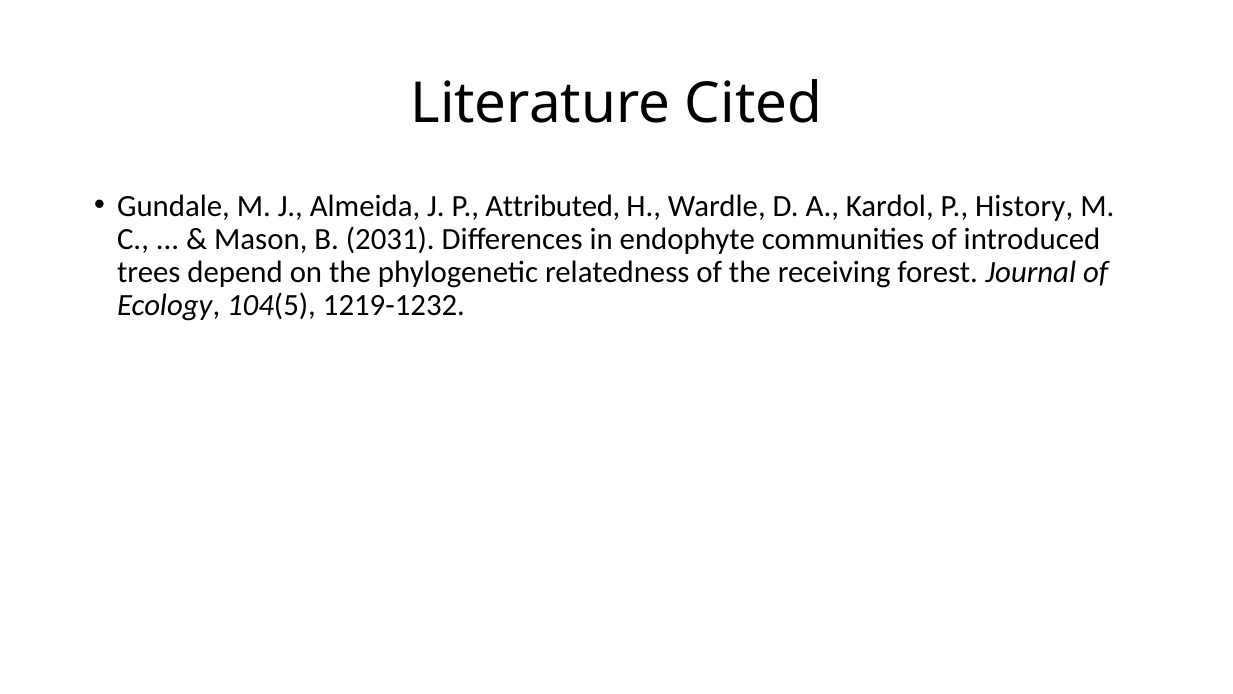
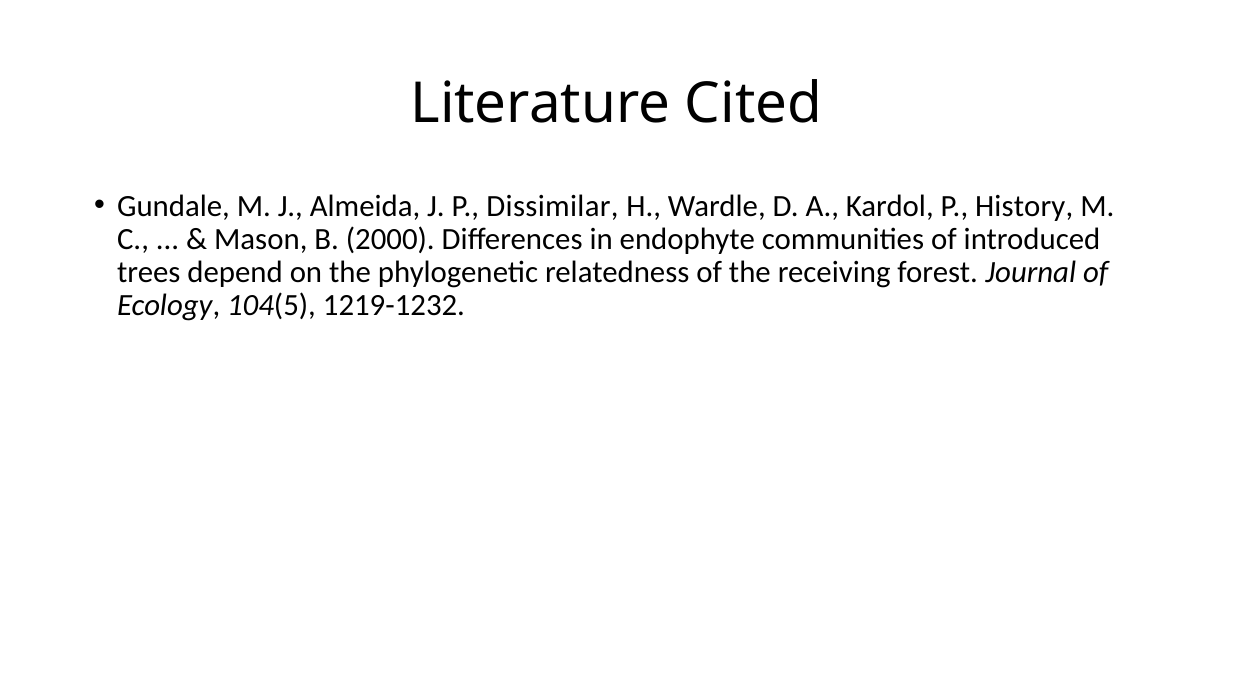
Attributed: Attributed -> Dissimilar (553, 206)
2031: 2031 -> 2000 (390, 239)
